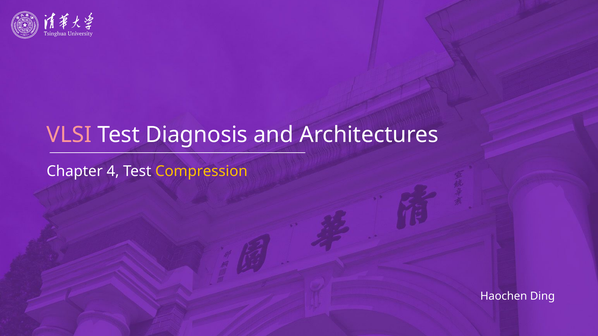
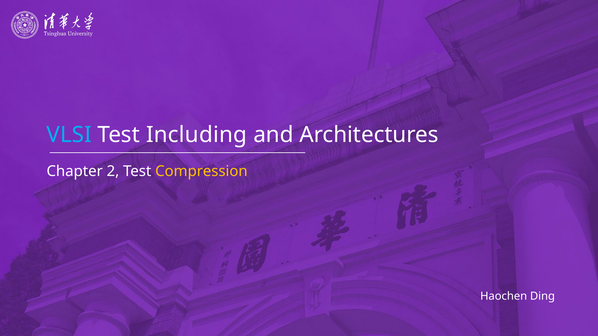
VLSI colour: pink -> light blue (69, 135)
Diagnosis: Diagnosis -> Including (196, 135)
4: 4 -> 2 (113, 171)
